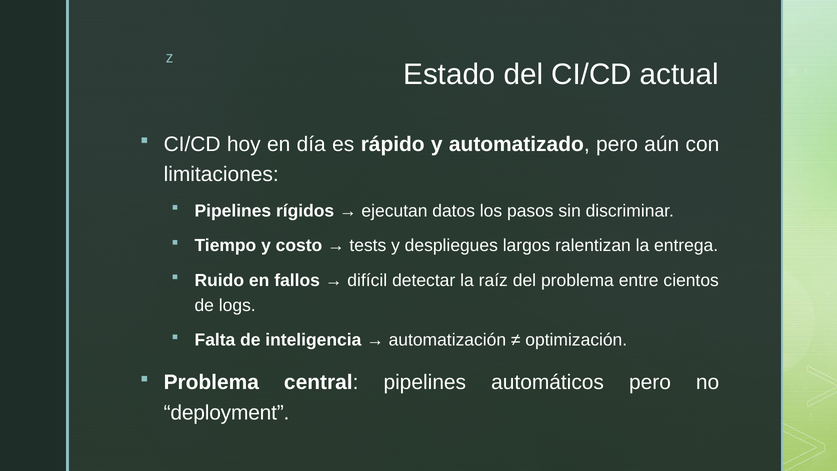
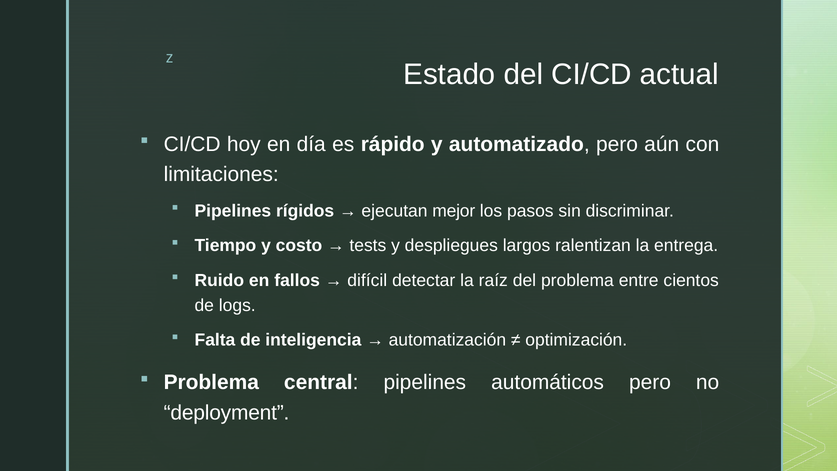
datos: datos -> mejor (454, 211)
